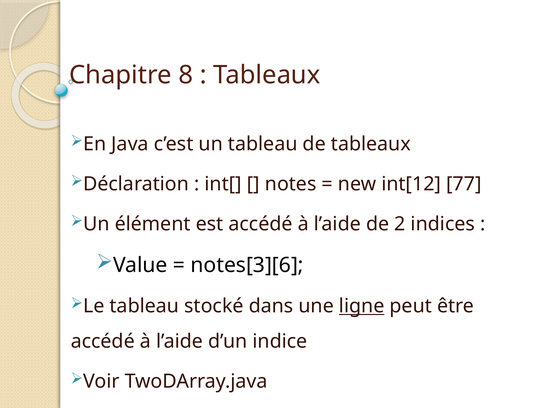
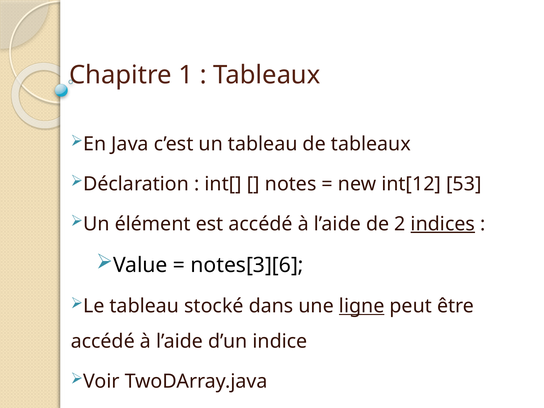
8: 8 -> 1 (186, 75)
77: 77 -> 53 (464, 184)
indices underline: none -> present (443, 224)
